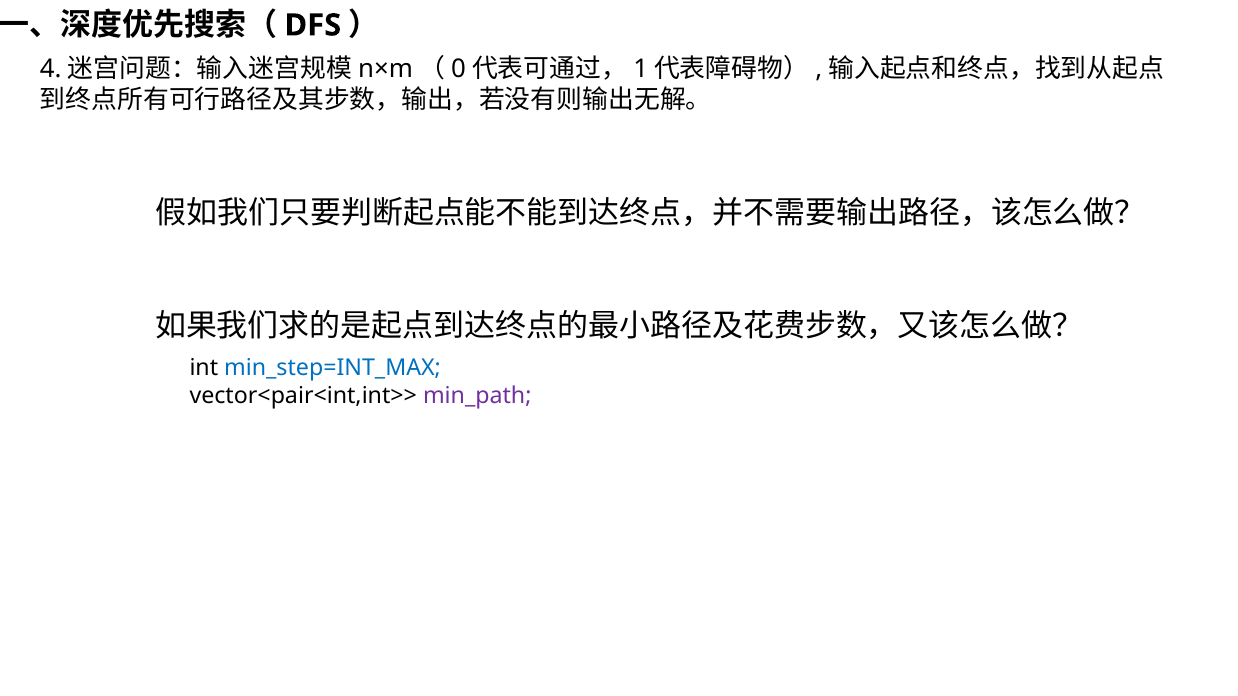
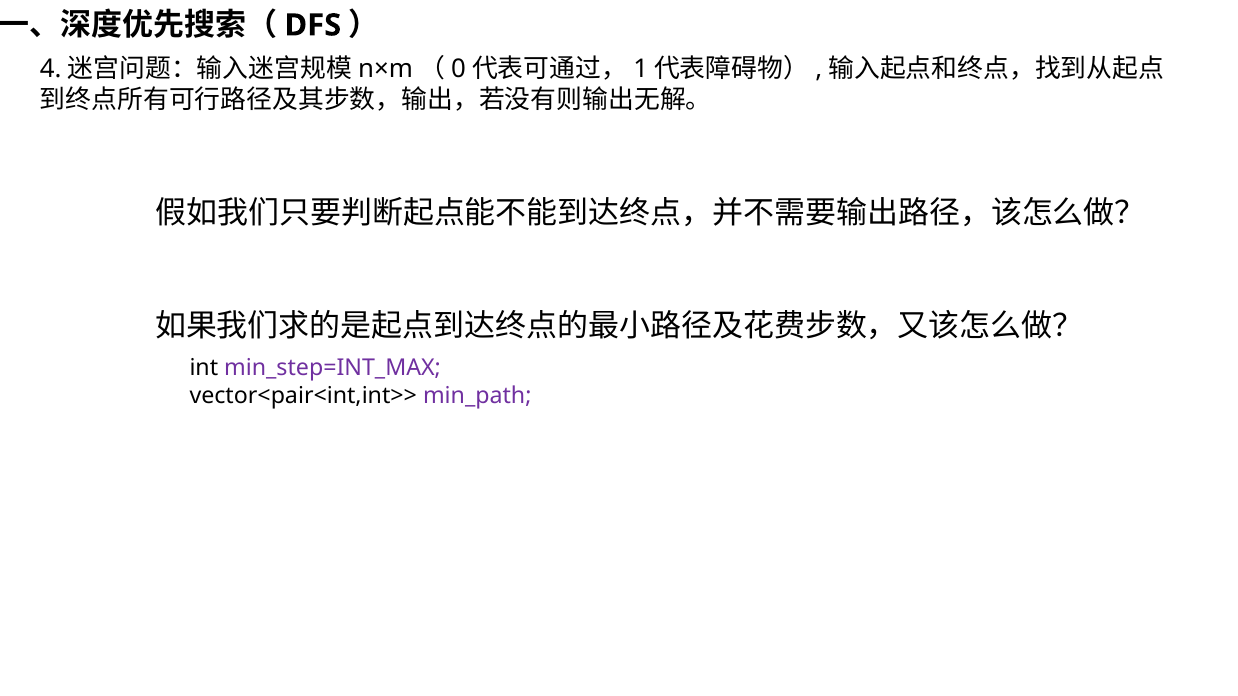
min_step=INT_MAX colour: blue -> purple (333, 368)
